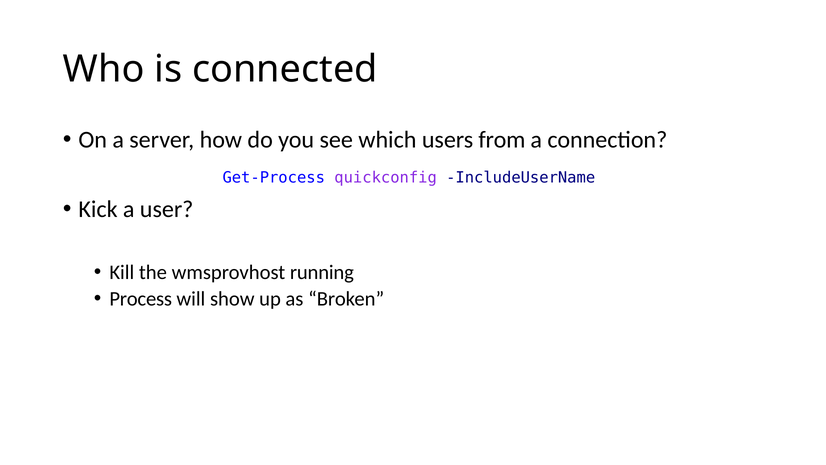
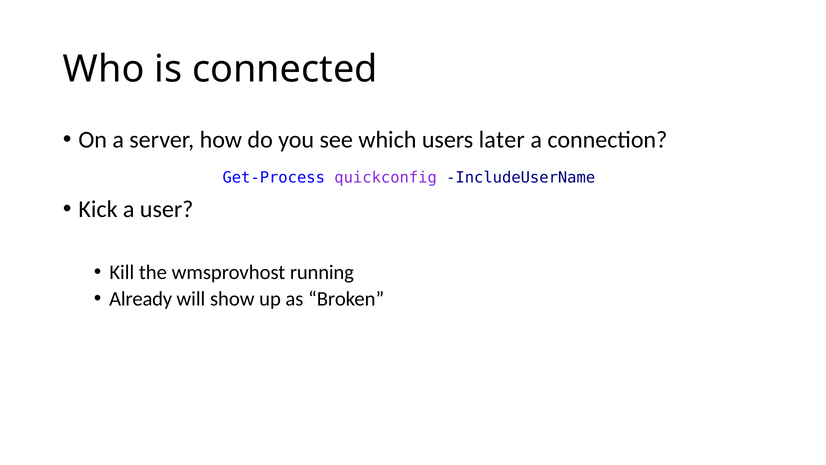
from: from -> later (502, 140)
Process: Process -> Already (141, 299)
